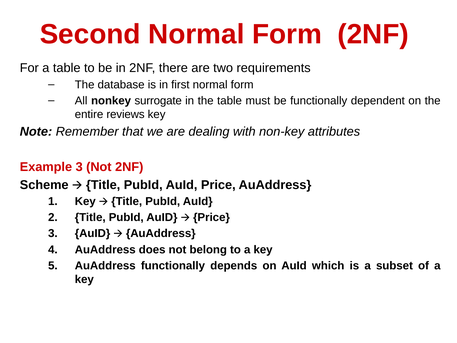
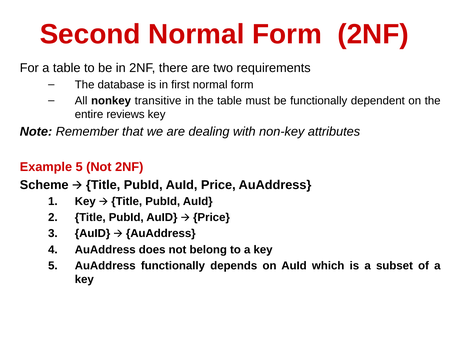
surrogate: surrogate -> transitive (158, 101)
Example 3: 3 -> 5 (79, 167)
